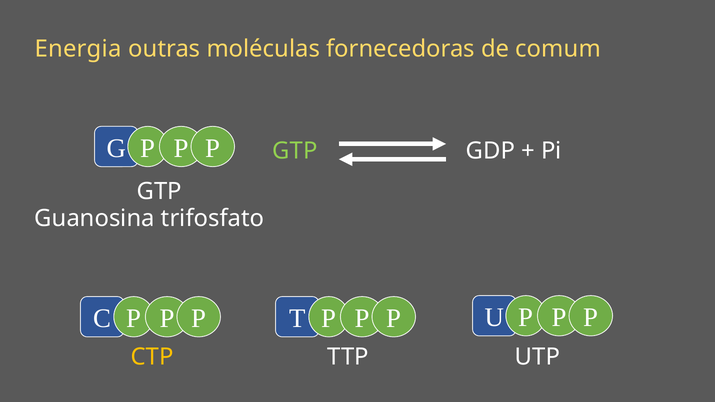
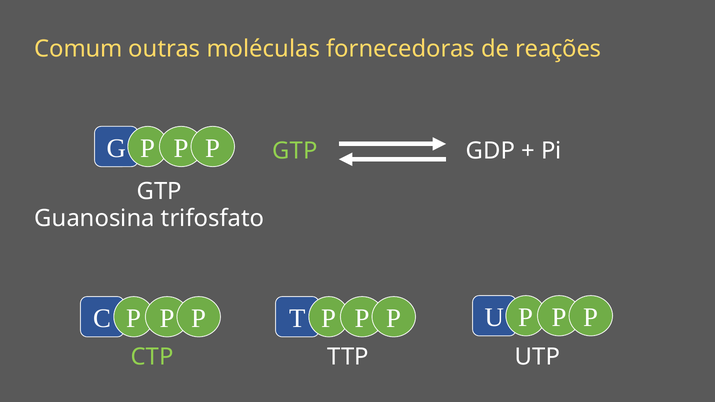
Energia: Energia -> Comum (78, 49)
comum: comum -> reações (558, 49)
CTP colour: yellow -> light green (152, 357)
